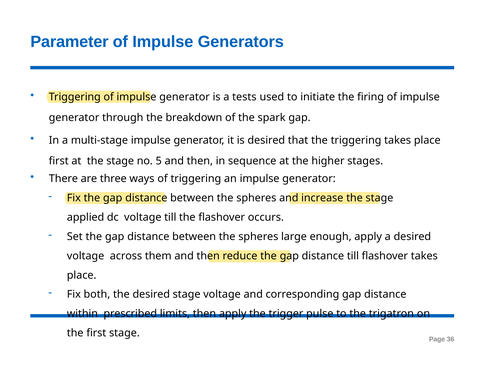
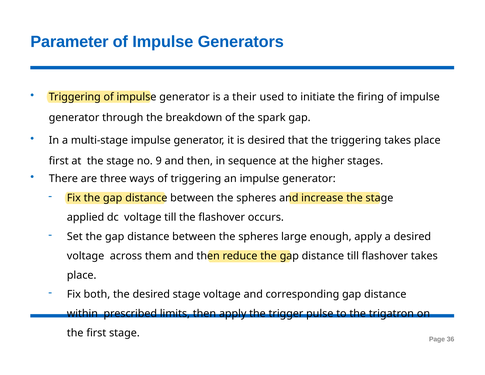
tests: tests -> their (244, 97)
5: 5 -> 9 (159, 161)
